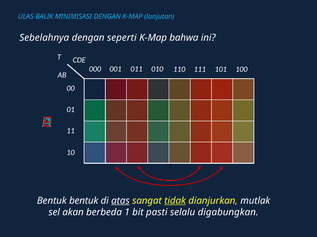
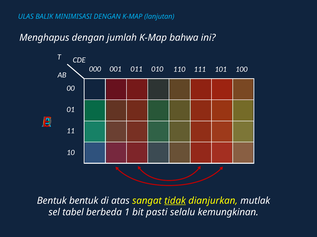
Sebelahnya: Sebelahnya -> Menghapus (44, 38)
seperti: seperti -> jumlah (122, 38)
atas underline: present -> none (120, 201)
akan: akan -> tabel (73, 213)
digabungkan: digabungkan -> kemungkinan (228, 213)
